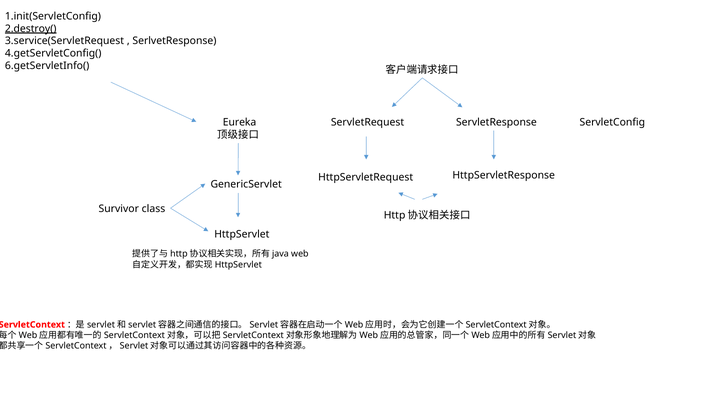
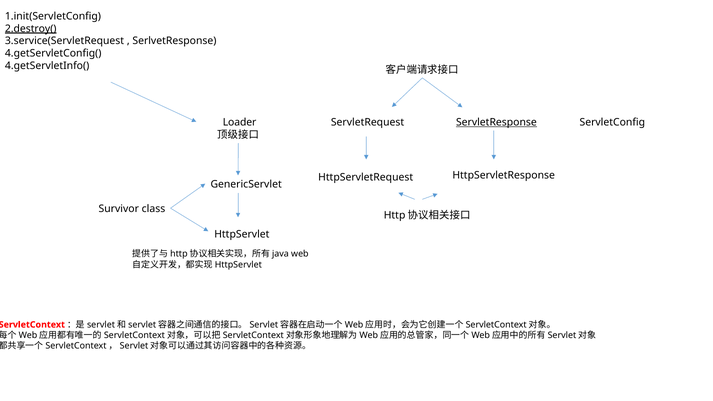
6.getServletInfo(: 6.getServletInfo( -> 4.getServletInfo( (47, 66)
Eureka: Eureka -> Loader (240, 122)
ServletResponse underline: none -> present (496, 122)
